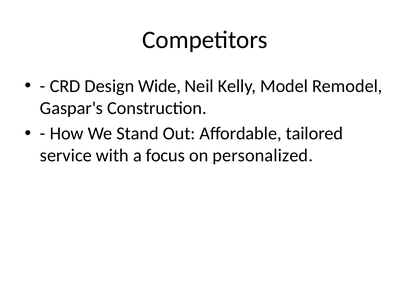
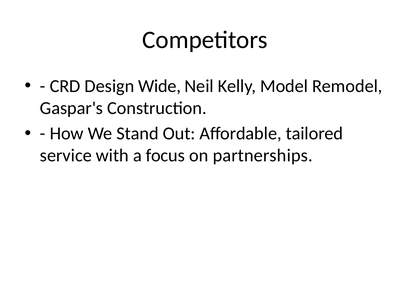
personalized: personalized -> partnerships (263, 155)
